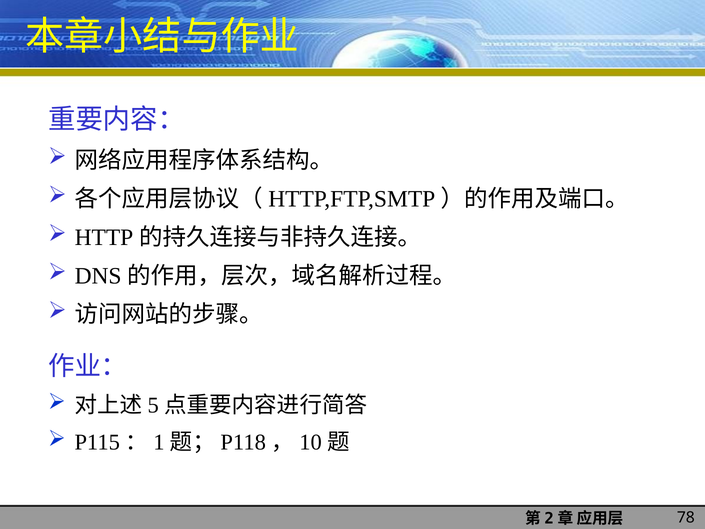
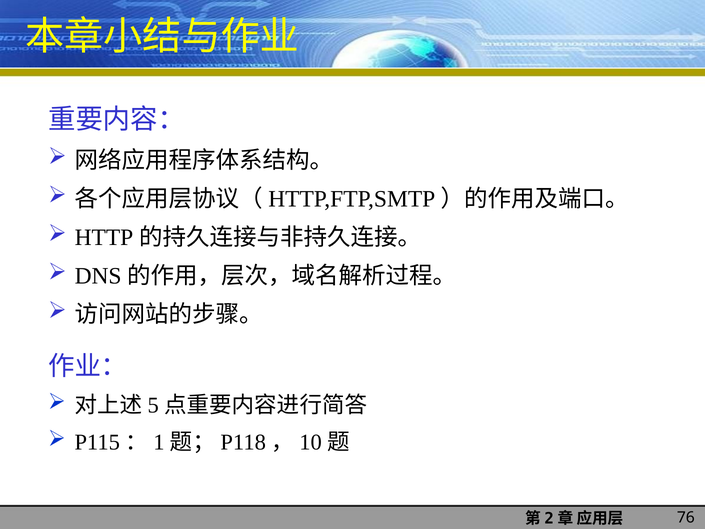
78: 78 -> 76 (686, 517)
